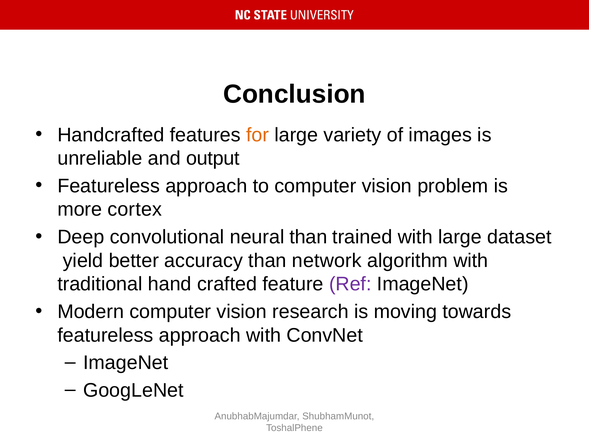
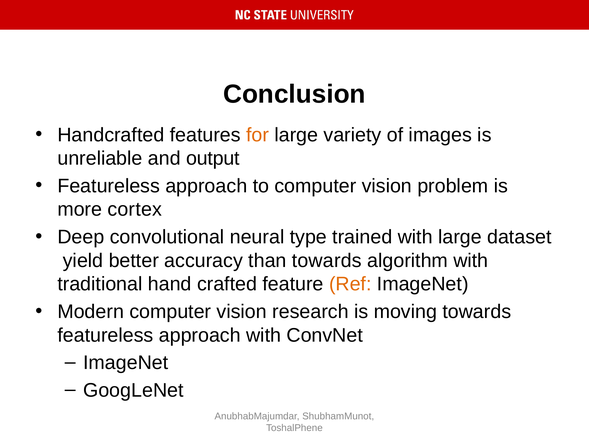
neural than: than -> type (308, 237)
than network: network -> towards (327, 260)
Ref colour: purple -> orange (350, 284)
